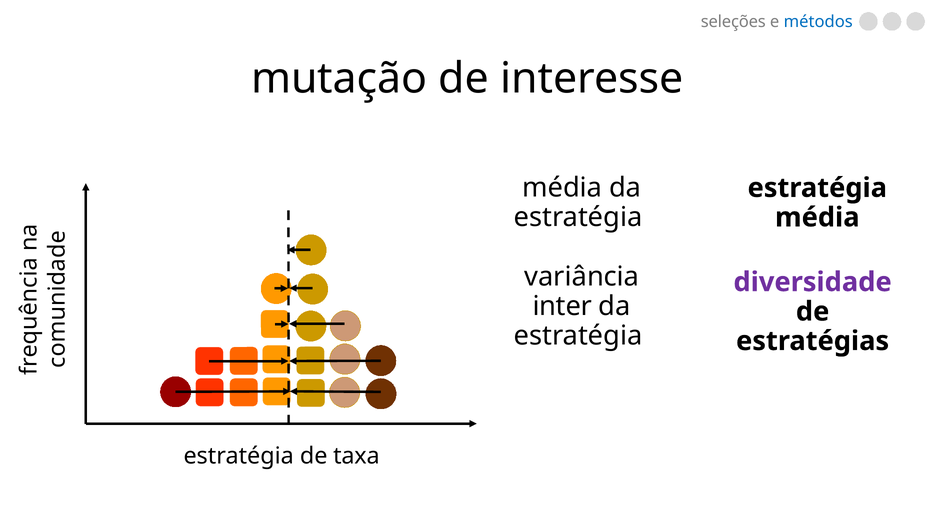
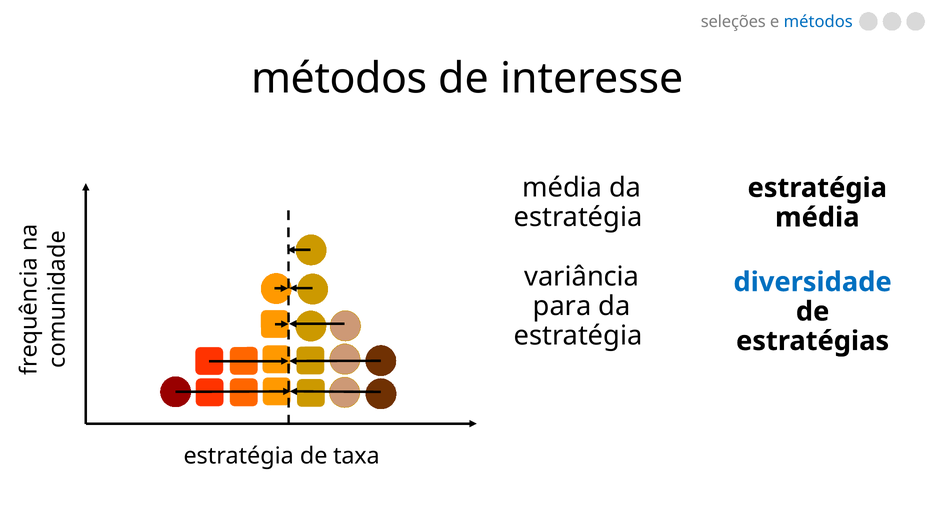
mutação: mutação -> métodos (339, 79)
diversidade colour: purple -> blue (813, 282)
inter: inter -> para (562, 306)
